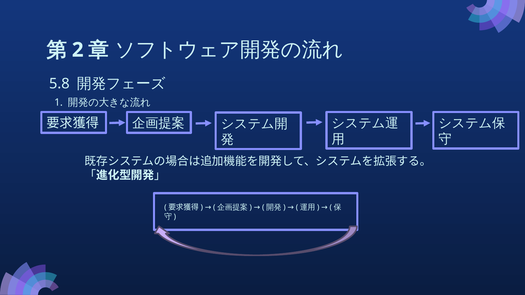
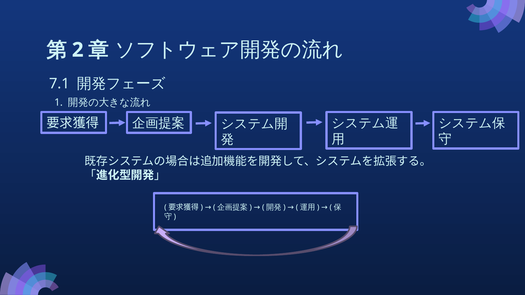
5.8: 5.8 -> 7.1 (59, 84)
